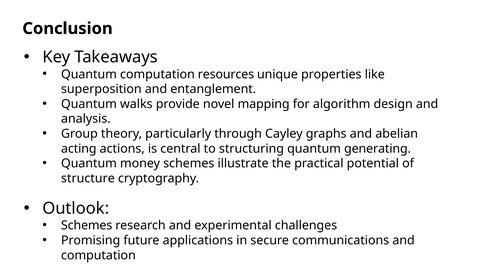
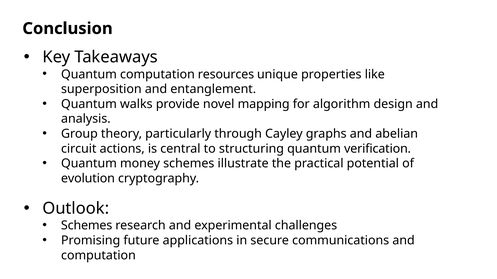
acting: acting -> circuit (79, 149)
generating: generating -> verification (378, 149)
structure: structure -> evolution (88, 179)
